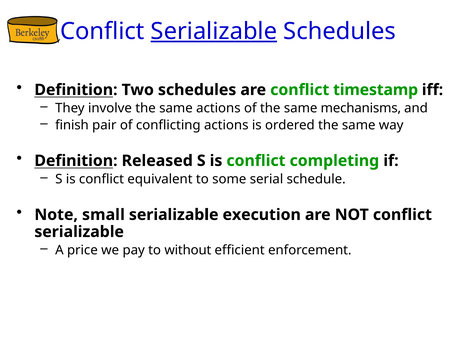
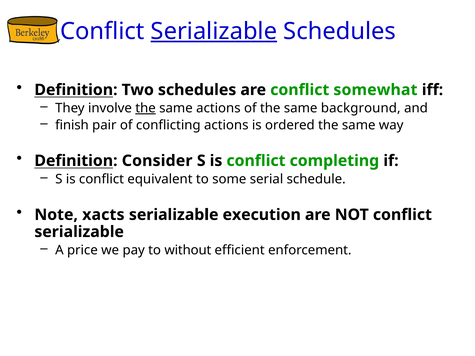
timestamp: timestamp -> somewhat (375, 90)
the underline: none -> present (146, 108)
mechanisms: mechanisms -> background (361, 108)
Released: Released -> Consider (157, 161)
small: small -> xacts (103, 215)
